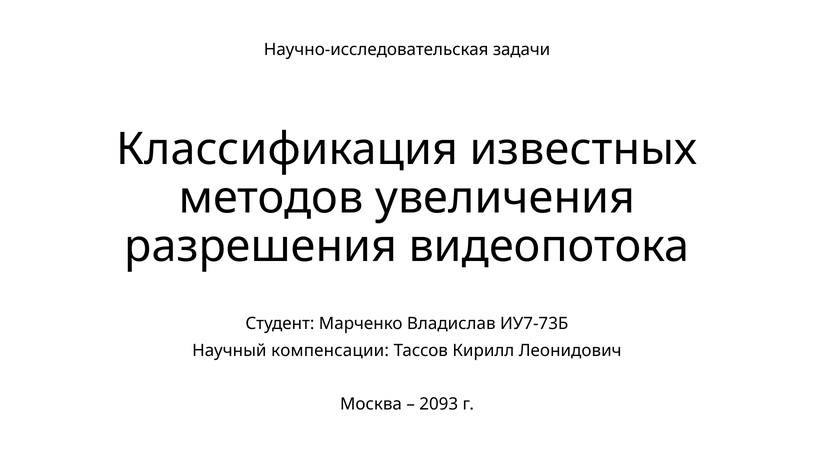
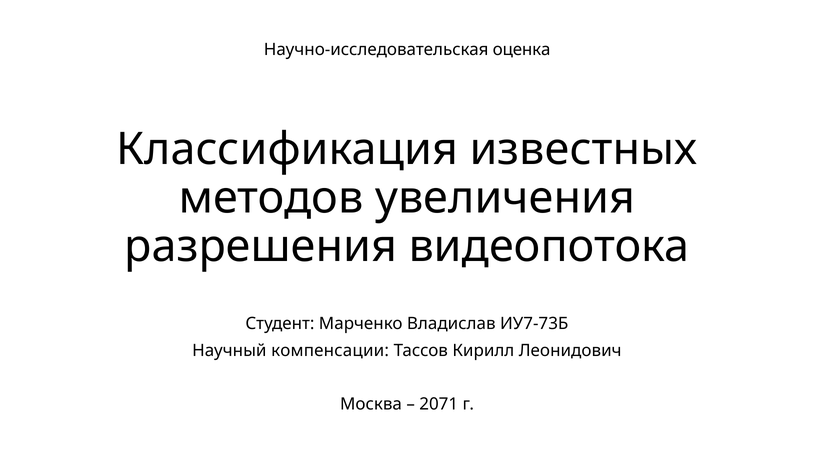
задачи: задачи -> оценка (522, 50)
2093: 2093 -> 2071 (439, 404)
